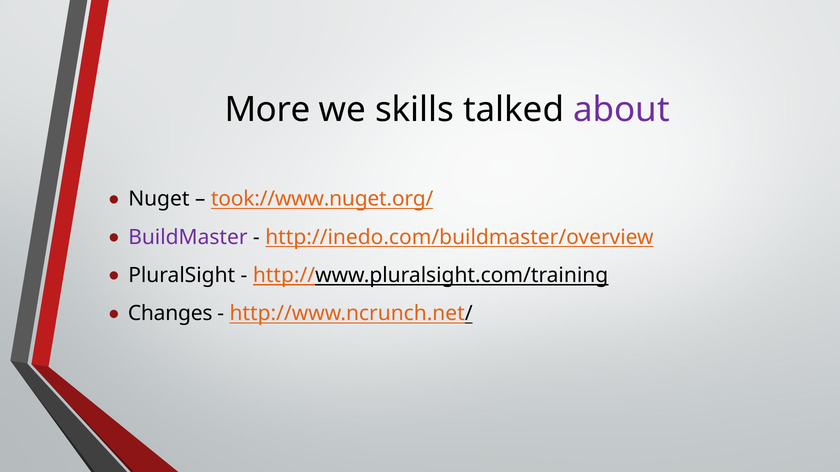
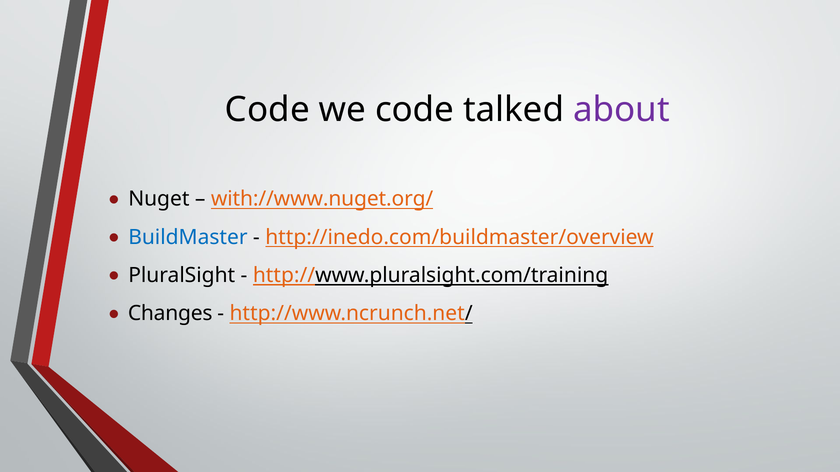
More: More -> Code (267, 110)
we skills: skills -> code (415, 110)
took://www.nuget.org/: took://www.nuget.org/ -> with://www.nuget.org/ (322, 199)
BuildMaster colour: purple -> blue (188, 237)
